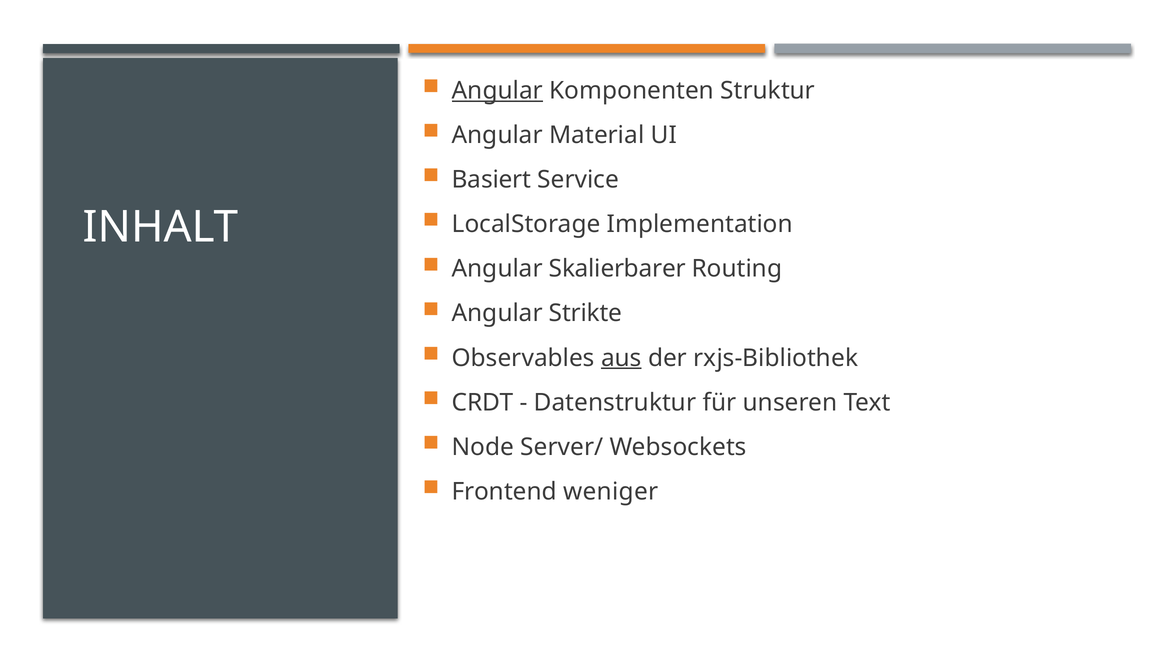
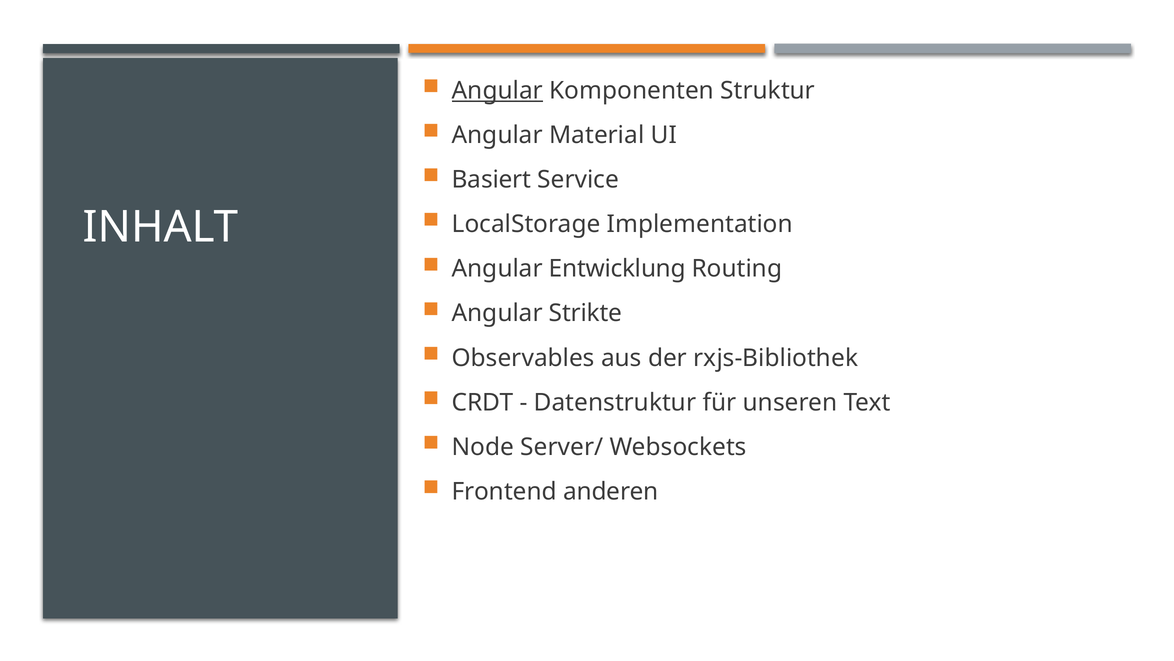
Skalierbarer: Skalierbarer -> Entwicklung (617, 269)
aus underline: present -> none (621, 358)
weniger: weniger -> anderen (611, 491)
